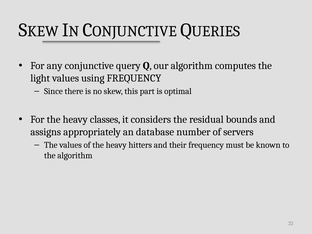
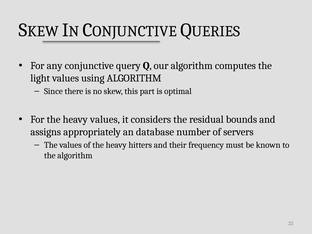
using FREQUENCY: FREQUENCY -> ALGORITHM (134, 78)
heavy classes: classes -> values (105, 120)
